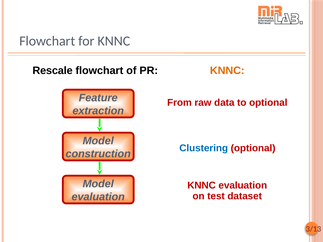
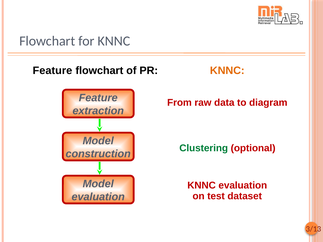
Rescale: Rescale -> Feature (52, 71)
to optional: optional -> diagram (268, 103)
Clustering colour: blue -> green (204, 148)
